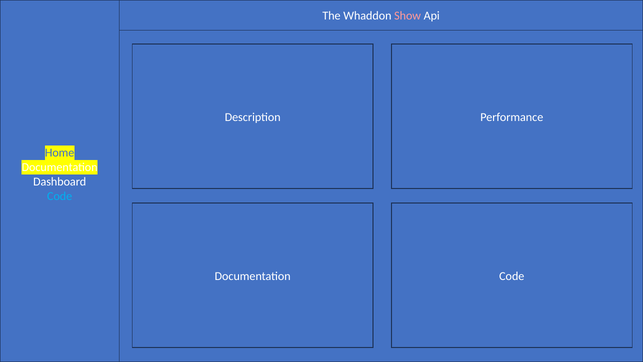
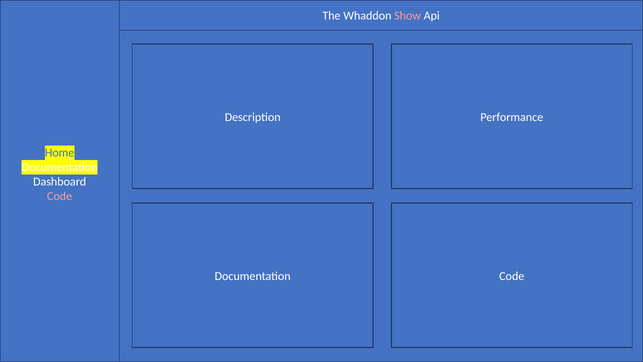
Code colour: light blue -> pink (60, 196)
